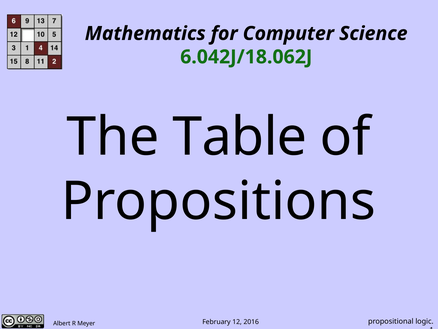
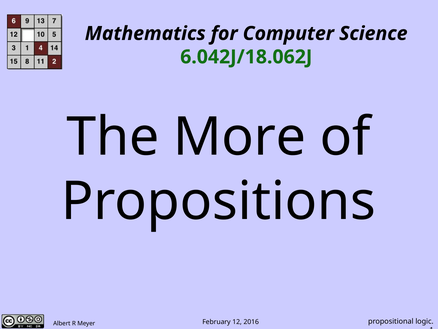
Table: Table -> More (240, 137)
